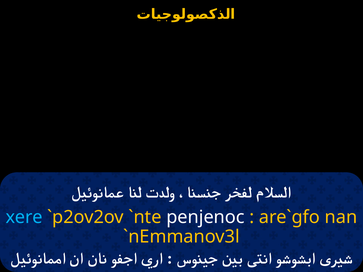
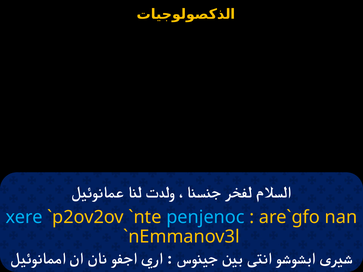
penjenoc colour: white -> light blue (205, 217)
